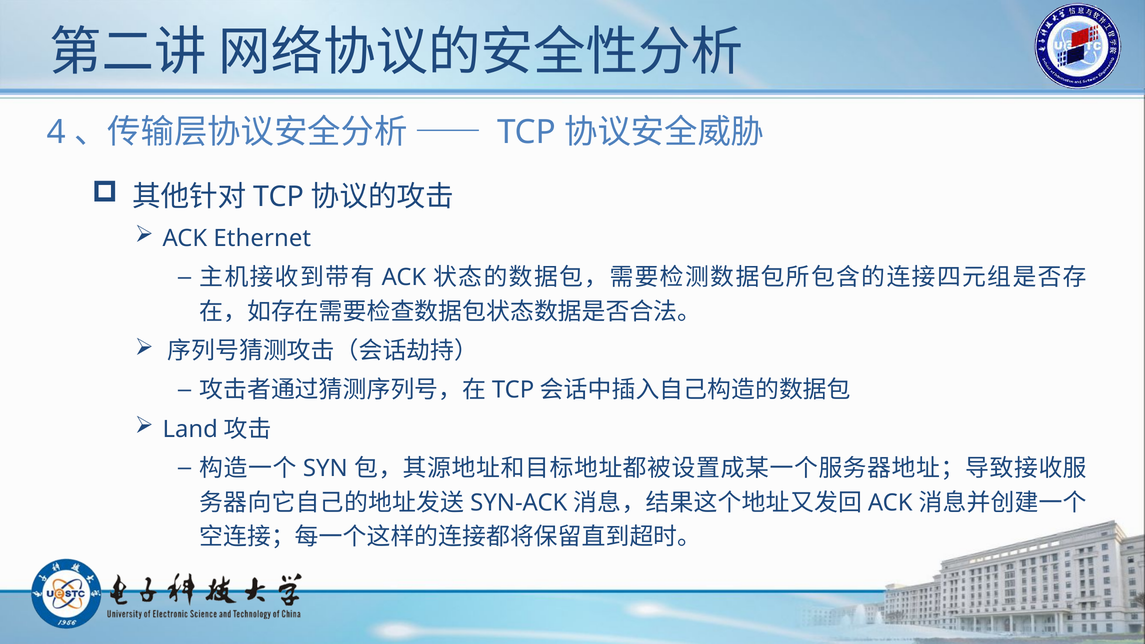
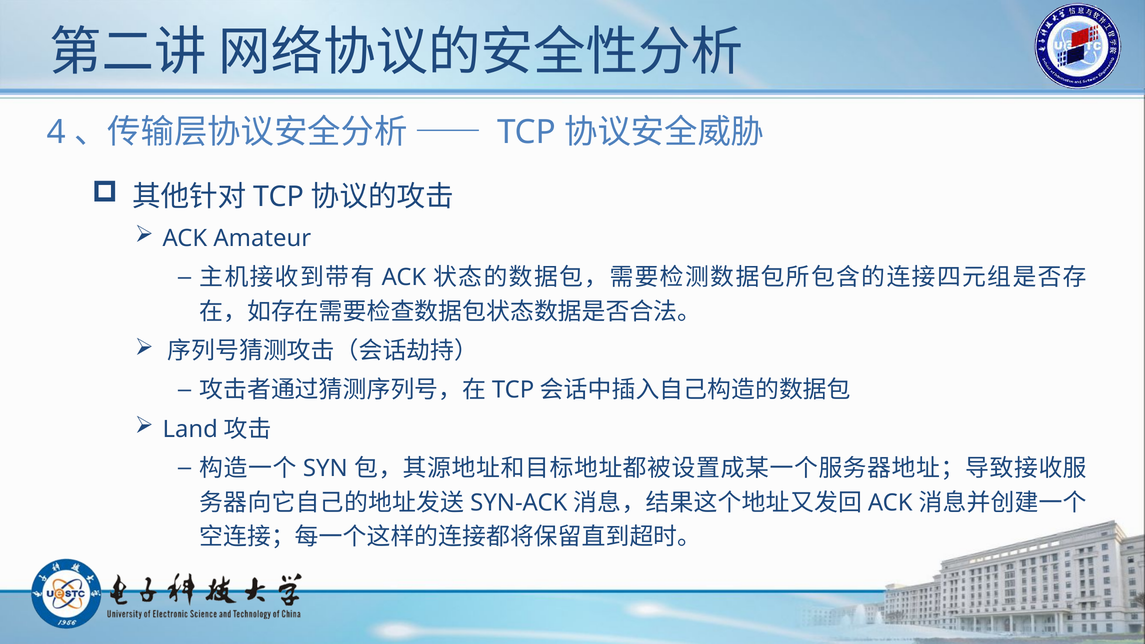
Ethernet: Ethernet -> Amateur (262, 238)
